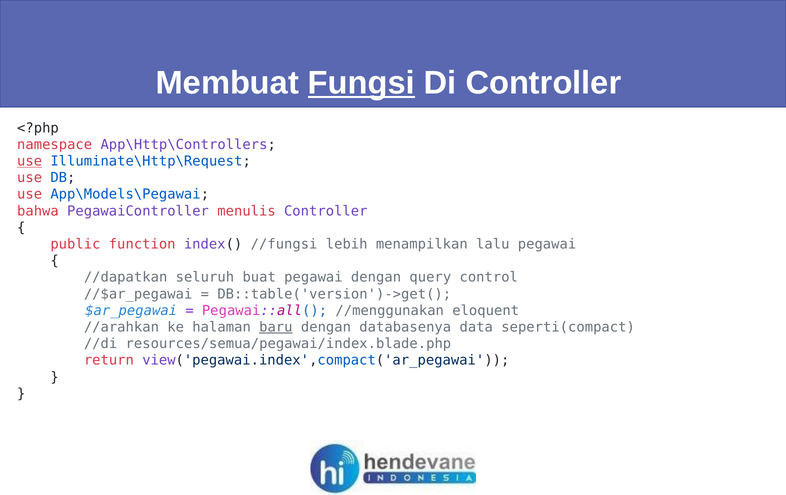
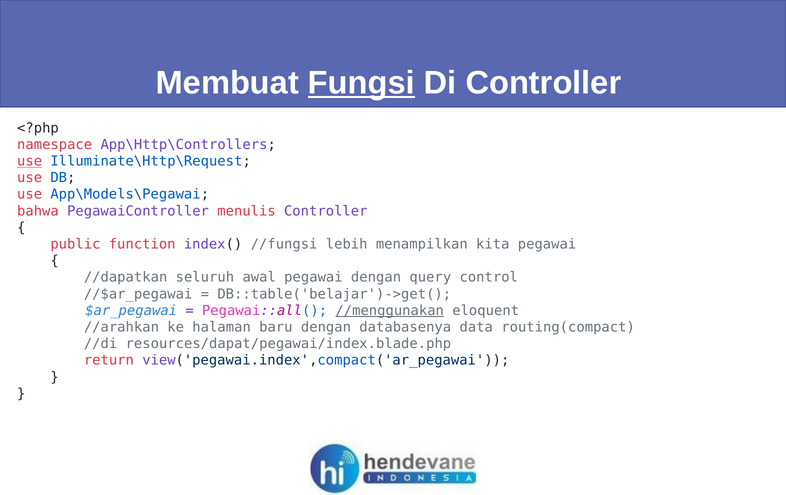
lalu: lalu -> kita (493, 244)
buat: buat -> awal (259, 278)
DB::table('version')->get(: DB::table('version')->get( -> DB::table('belajar')->get( (334, 294)
//menggunakan underline: none -> present (390, 311)
baru underline: present -> none (276, 327)
seperti(compact: seperti(compact -> routing(compact (568, 327)
resources/semua/pegawai/index.blade.php: resources/semua/pegawai/index.blade.php -> resources/dapat/pegawai/index.blade.php (288, 344)
